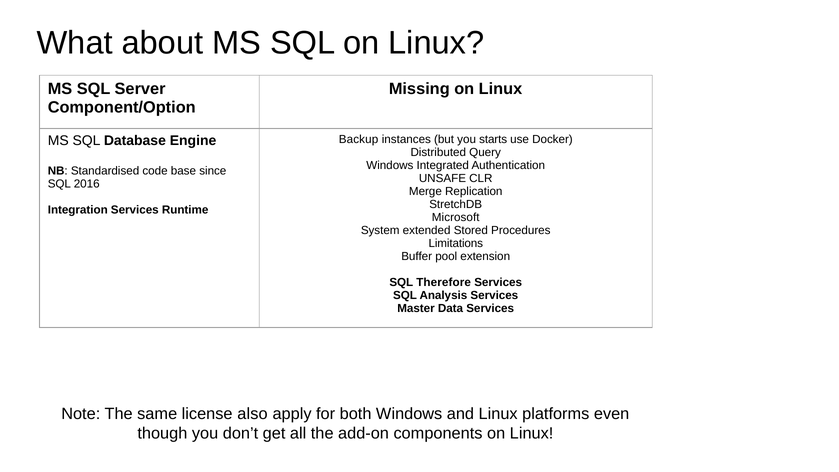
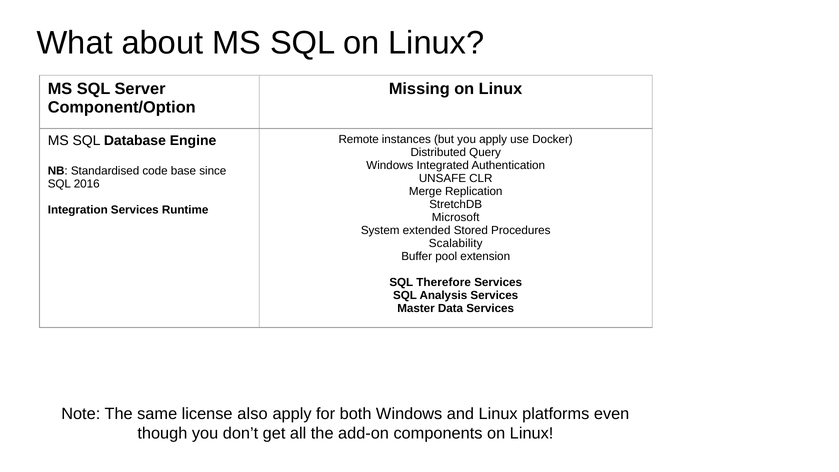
Backup: Backup -> Remote (359, 139)
you starts: starts -> apply (493, 139)
Limitations: Limitations -> Scalability (456, 244)
